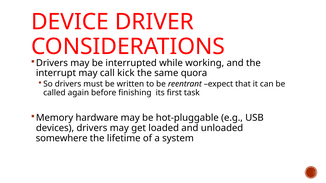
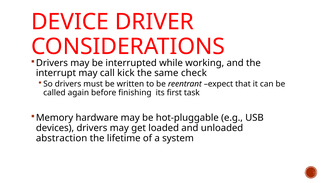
quora: quora -> check (194, 73)
somewhere: somewhere -> abstraction (62, 139)
